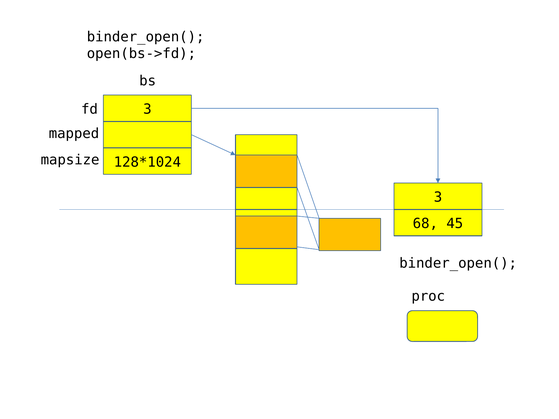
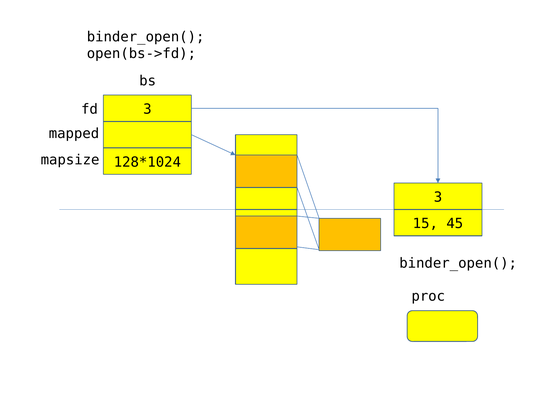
68: 68 -> 15 (425, 224)
